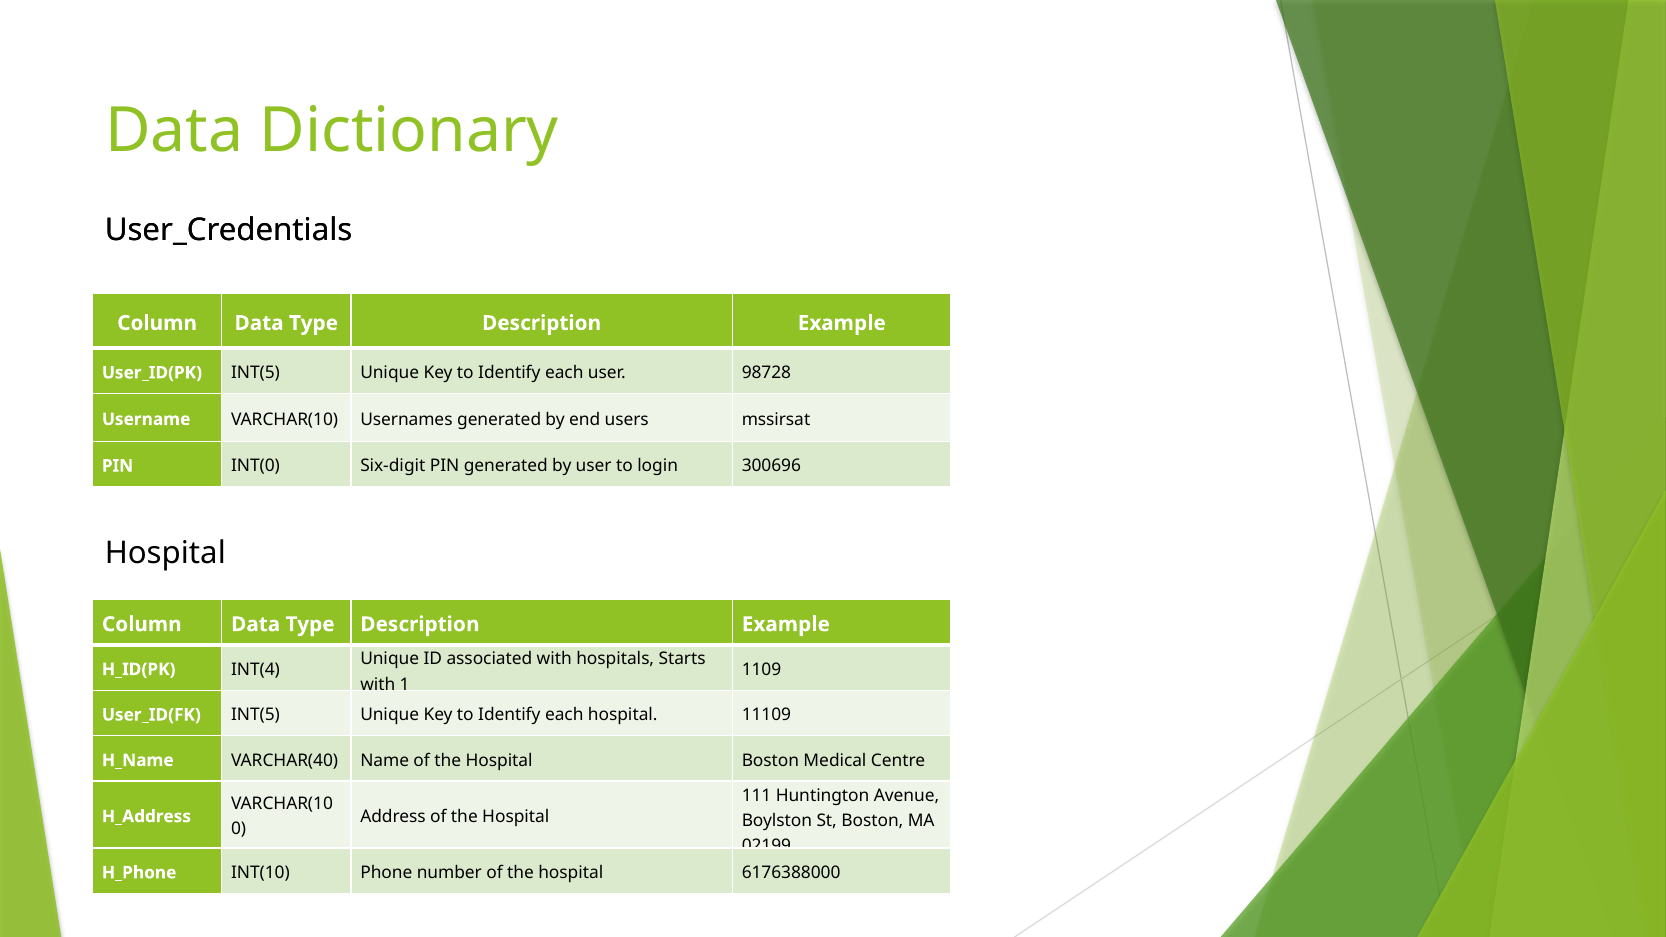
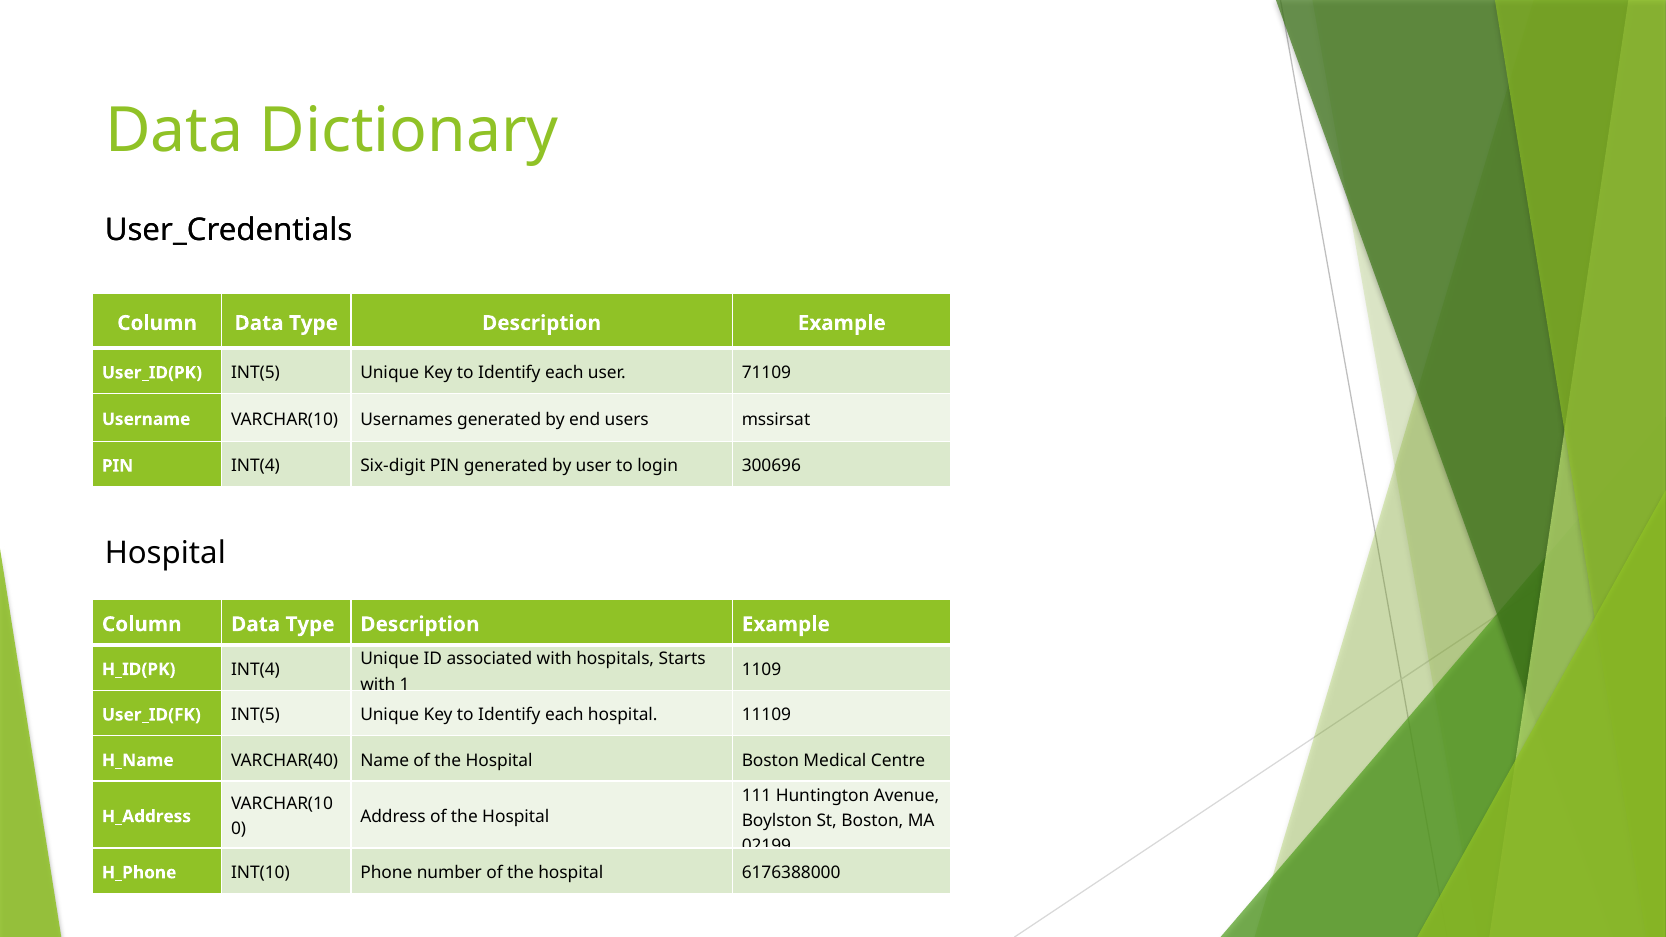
98728: 98728 -> 71109 (766, 373)
PIN INT(0: INT(0 -> INT(4 (256, 466)
